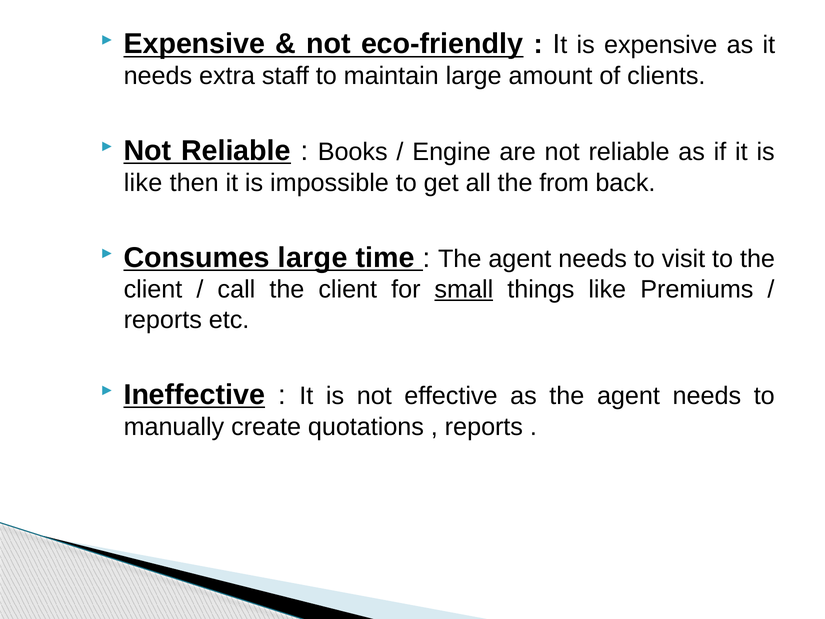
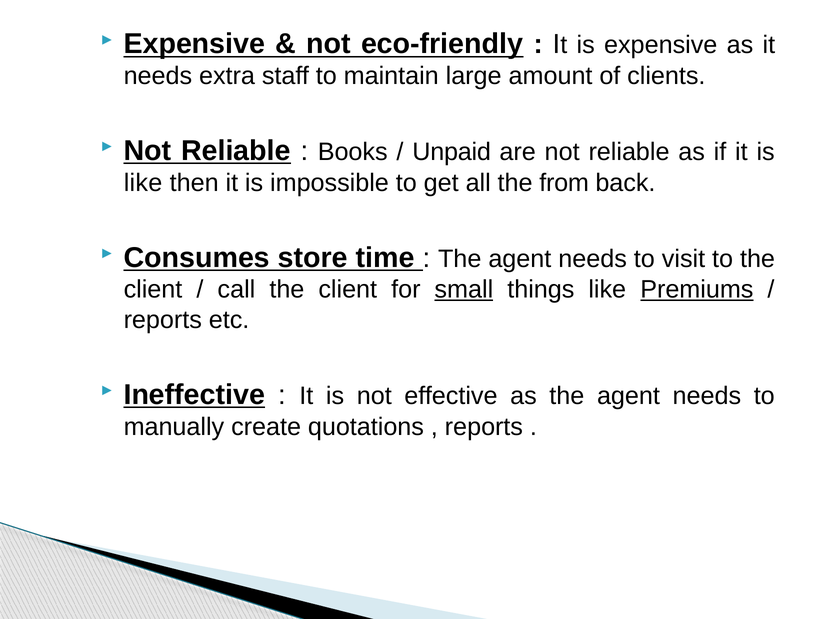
Engine: Engine -> Unpaid (452, 152)
Consumes large: large -> store (313, 257)
Premiums underline: none -> present (697, 290)
